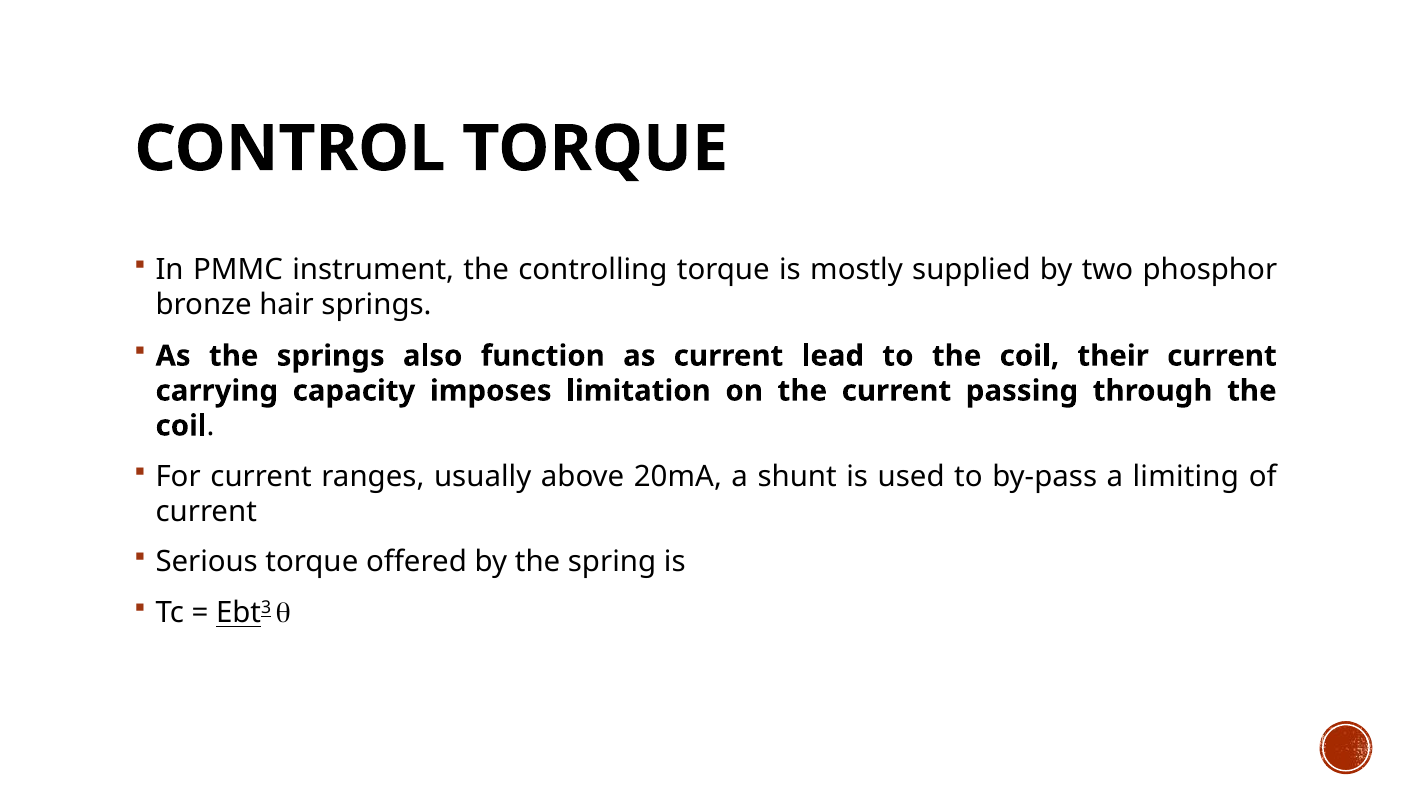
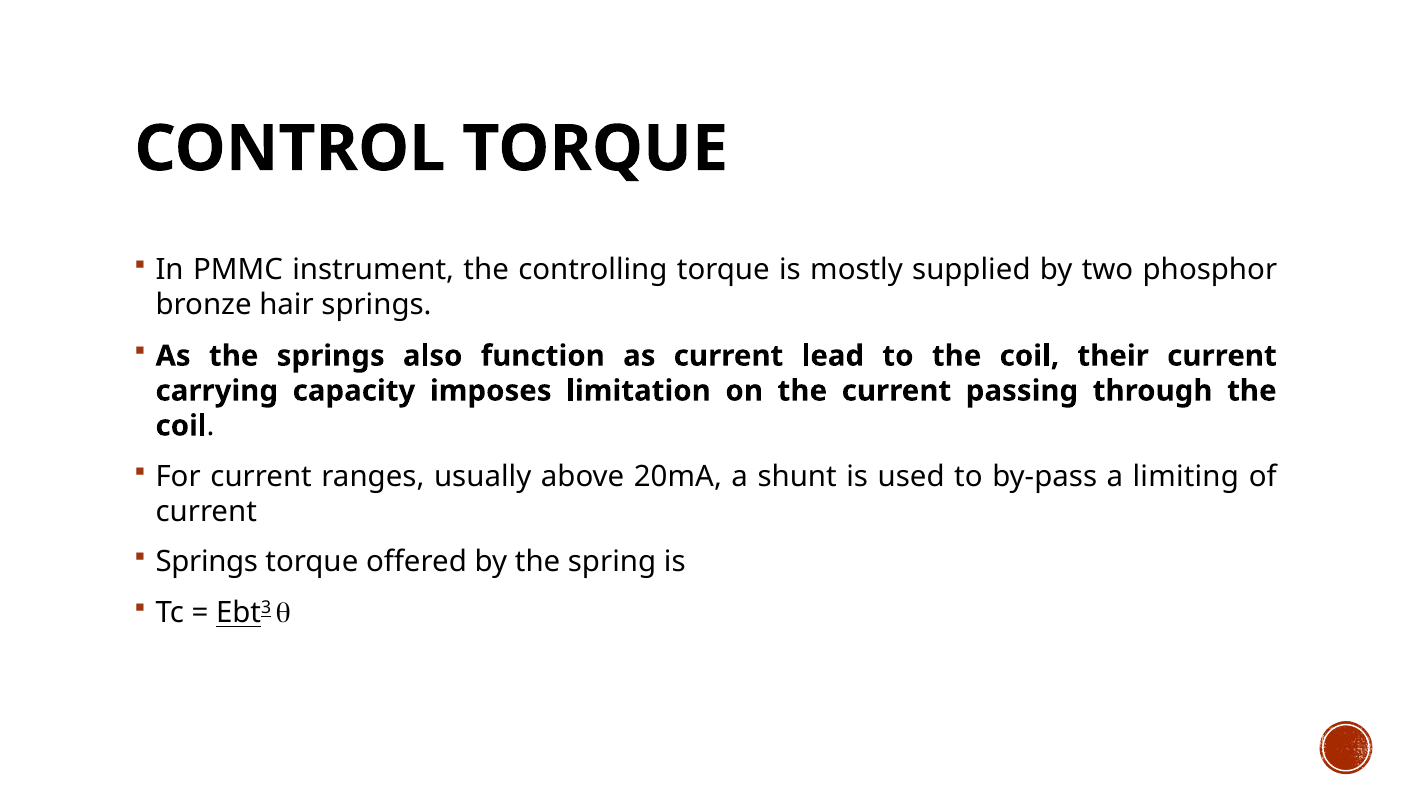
Serious: Serious -> Springs (207, 562)
